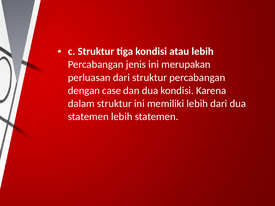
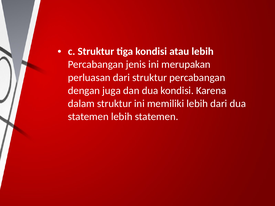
case: case -> juga (112, 91)
